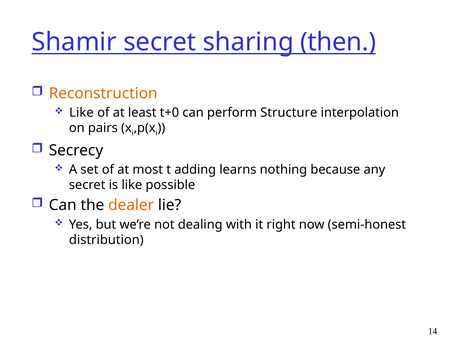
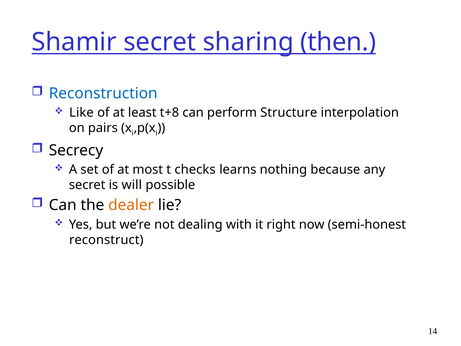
Reconstruction colour: orange -> blue (103, 93)
t+0: t+0 -> t+8 (169, 113)
adding: adding -> checks (195, 169)
is like: like -> will (132, 185)
distribution: distribution -> reconstruct (106, 240)
